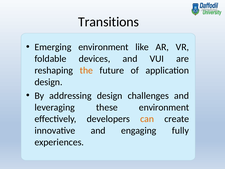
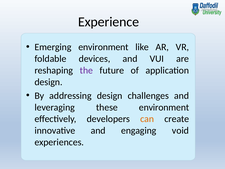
Transitions: Transitions -> Experience (109, 22)
the colour: orange -> purple (86, 70)
fully: fully -> void (180, 130)
